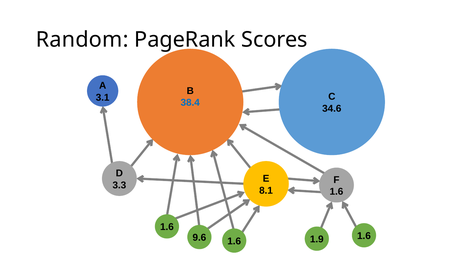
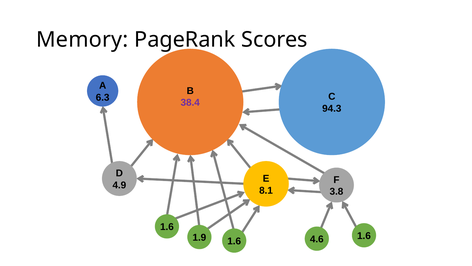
Random: Random -> Memory (82, 40)
3.1: 3.1 -> 6.3 (103, 97)
38.4 colour: blue -> purple (190, 102)
34.6: 34.6 -> 94.3 (332, 108)
3.3: 3.3 -> 4.9 (119, 185)
1.6: 1.6 -> 3.8 (336, 191)
9.6: 9.6 -> 1.9 (199, 237)
1.9: 1.9 -> 4.6 (317, 239)
